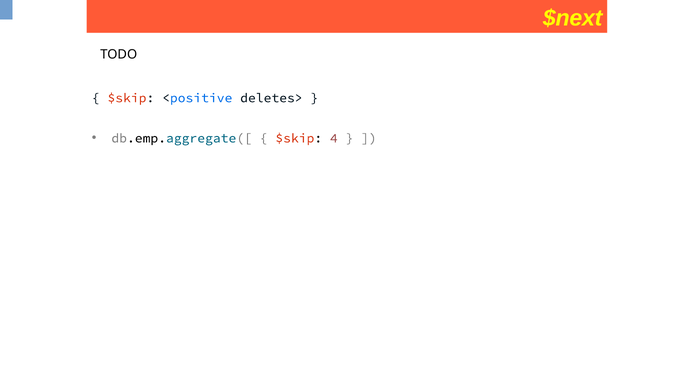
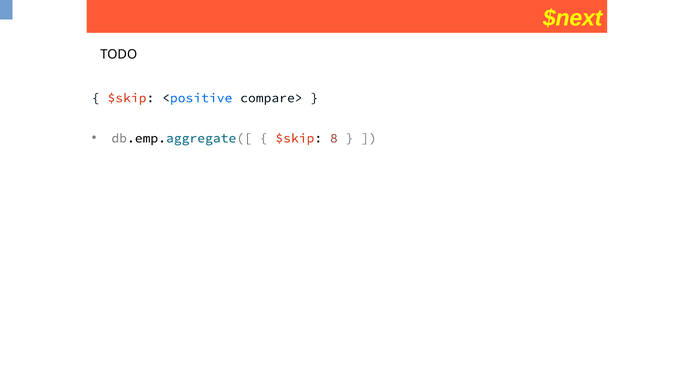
deletes>: deletes> -> compare> (271, 98)
4: 4 -> 8 (334, 138)
